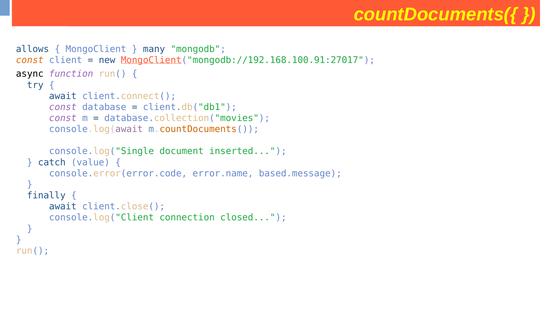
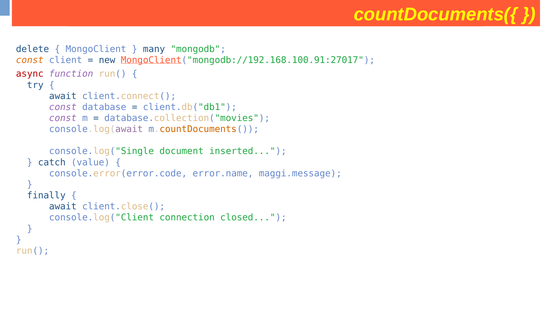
allows: allows -> delete (33, 49)
async colour: black -> red (30, 74)
based.message: based.message -> maggi.message (300, 173)
